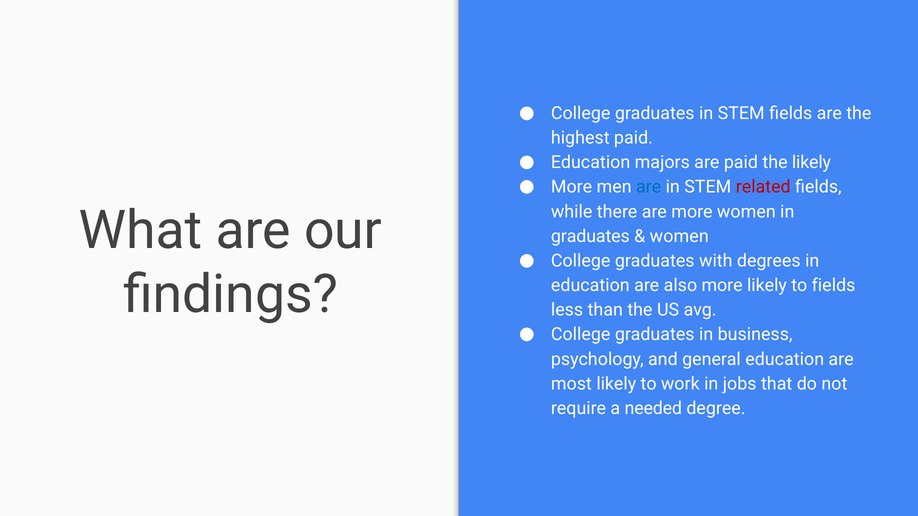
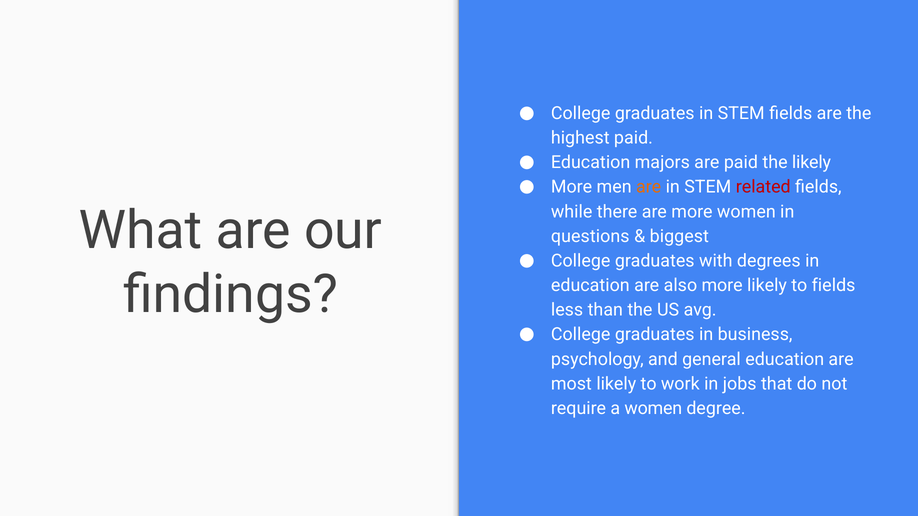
are colour: blue -> orange (649, 187)
graduates: graduates -> questions (590, 236)
women: women -> biggest (679, 236)
a needed: needed -> women (653, 409)
